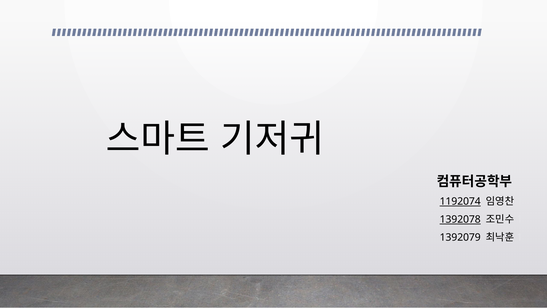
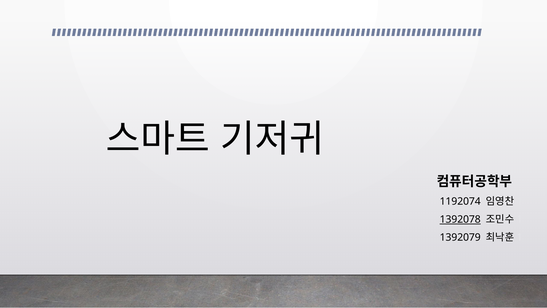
1192074 underline: present -> none (460, 201)
